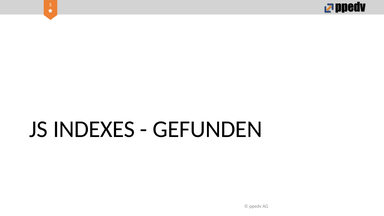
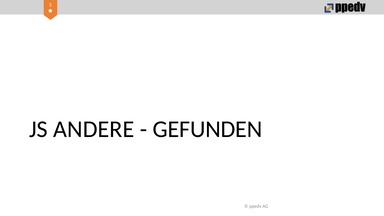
INDEXES: INDEXES -> ANDERE (94, 129)
